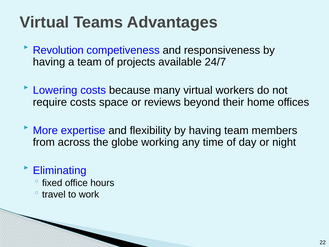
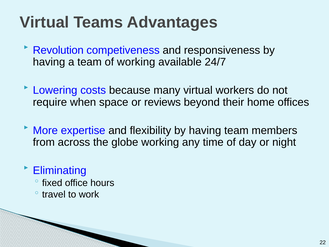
of projects: projects -> working (136, 62)
require costs: costs -> when (83, 102)
